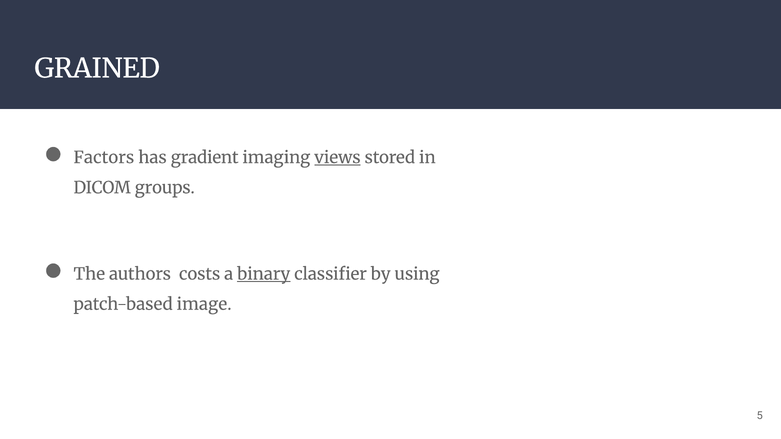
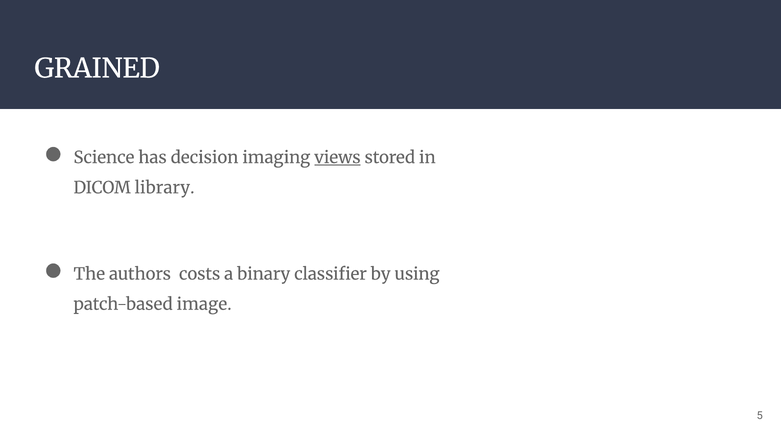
Factors: Factors -> Science (104, 158)
gradient: gradient -> decision (205, 158)
groups: groups -> library (165, 188)
binary underline: present -> none (264, 274)
